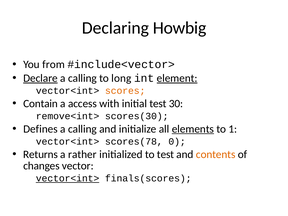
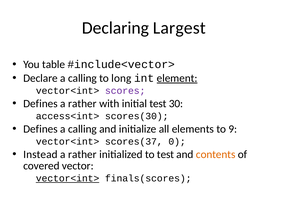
Howbig: Howbig -> Largest (179, 28)
from: from -> table (54, 64)
Declare underline: present -> none (41, 78)
scores colour: orange -> purple (125, 91)
Contain: Contain -> Defines (40, 104)
access: access -> rather (82, 104)
remove<int>: remove<int> -> access<int> (68, 116)
elements underline: present -> none (193, 129)
1: 1 -> 9 (233, 129)
scores(78: scores(78 -> scores(37 (134, 141)
Returns: Returns -> Instead (40, 154)
changes: changes -> covered (41, 166)
